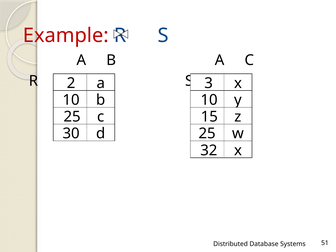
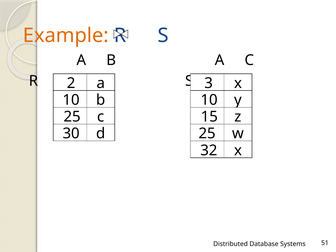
Example colour: red -> orange (66, 35)
